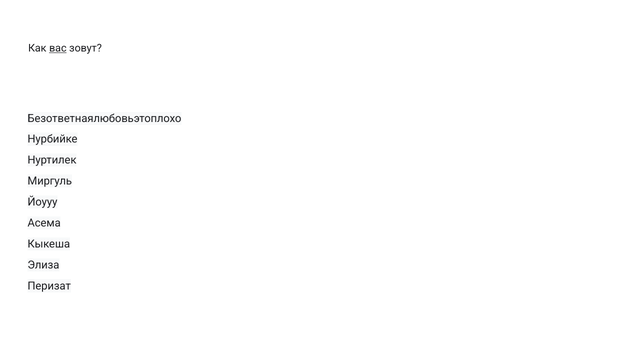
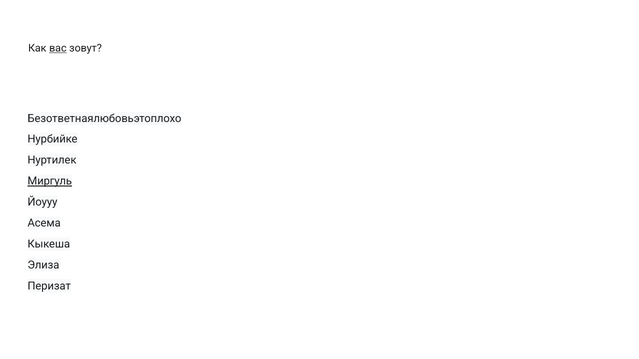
Миргуль underline: none -> present (50, 181)
